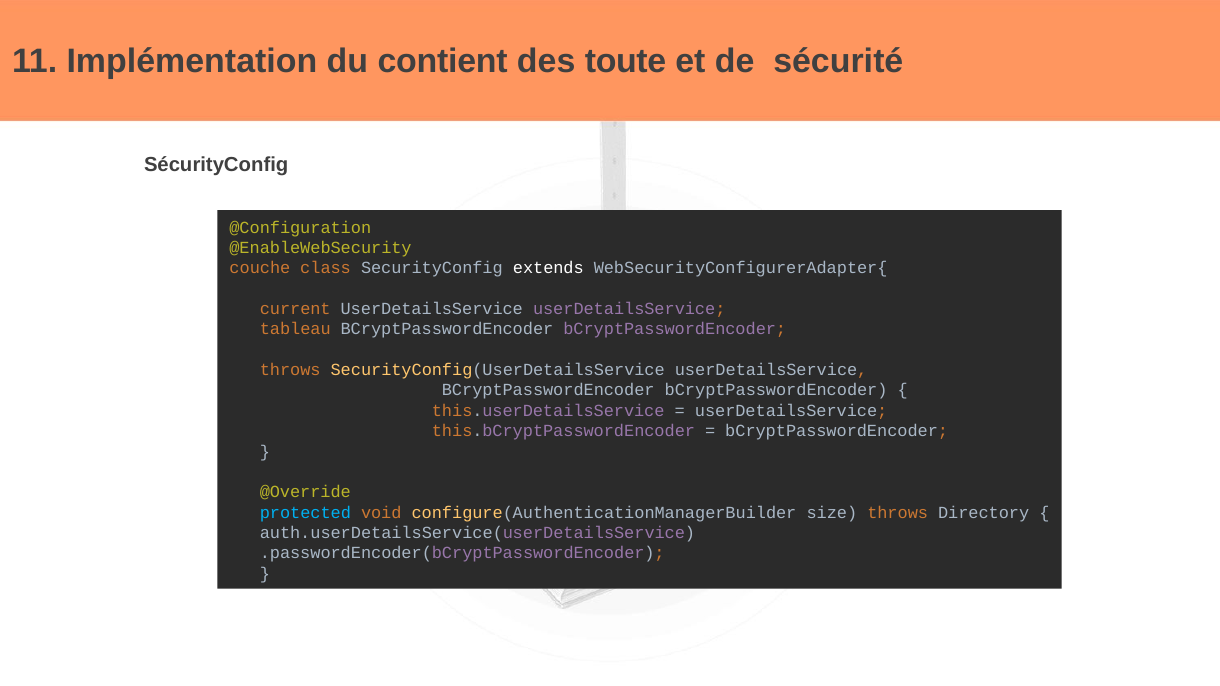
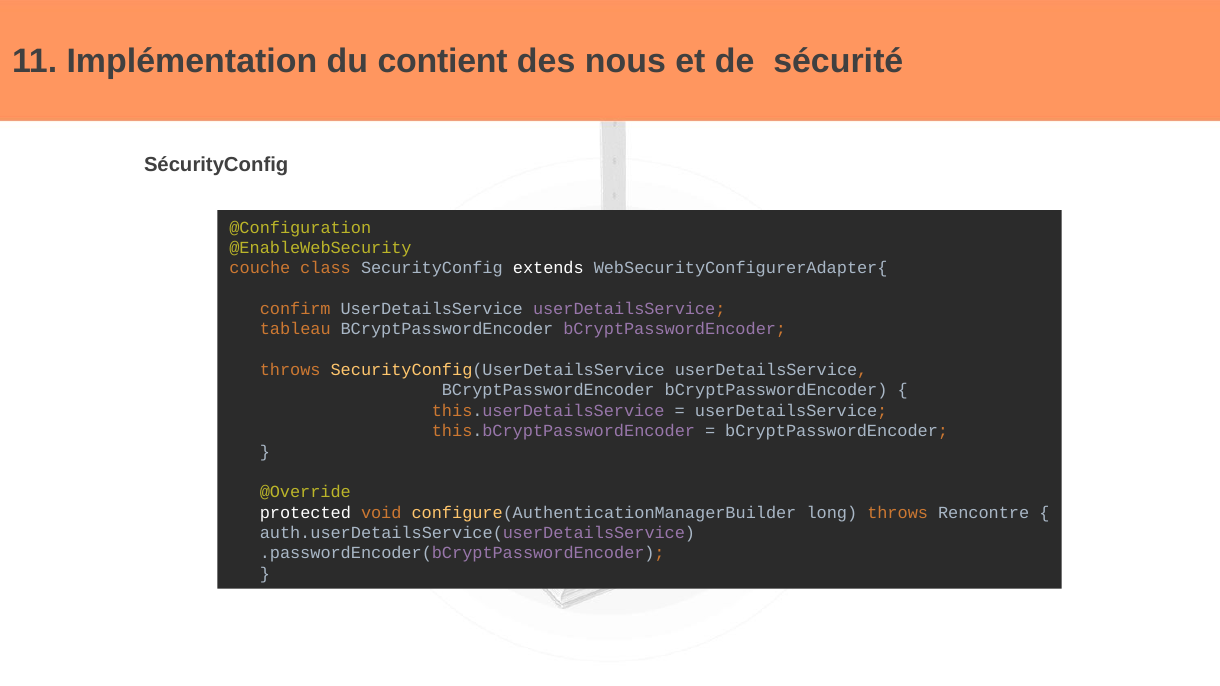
toute: toute -> nous (625, 61)
current: current -> confirm (295, 309)
protected colour: light blue -> white (305, 513)
size: size -> long (832, 513)
Directory: Directory -> Rencontre (984, 513)
